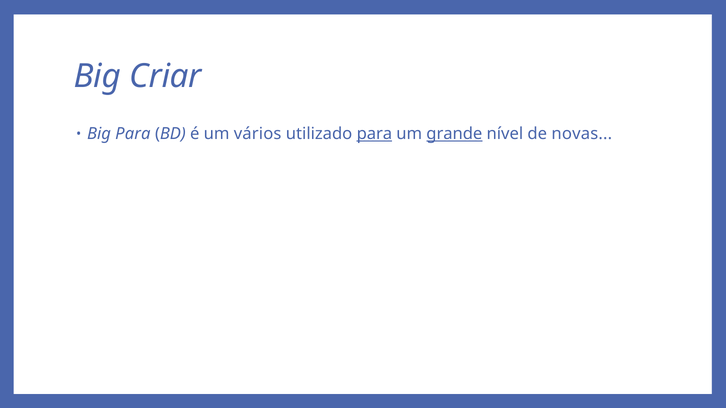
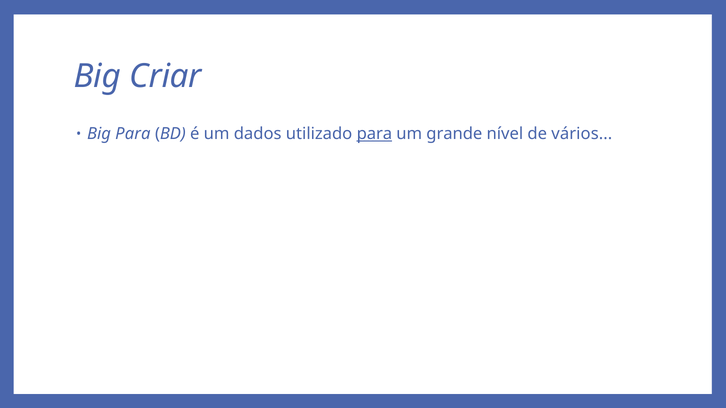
vários: vários -> dados (258, 134)
grande underline: present -> none (454, 134)
novas: novas -> vários (582, 134)
